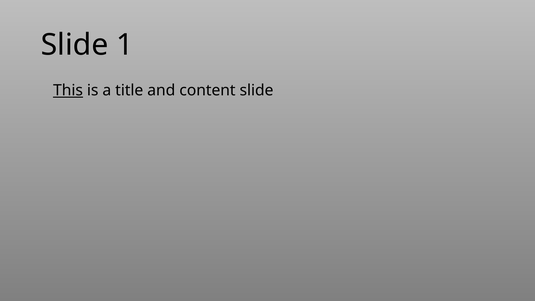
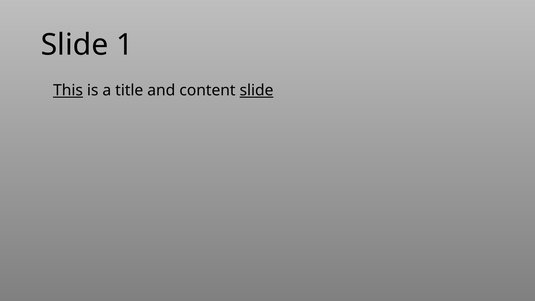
slide underline: none -> present (257, 90)
